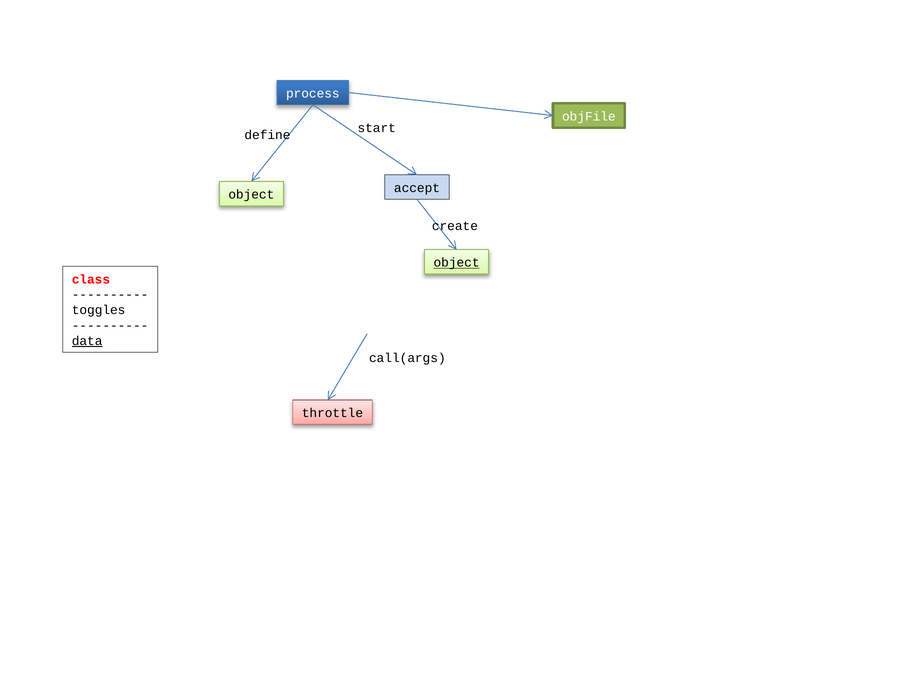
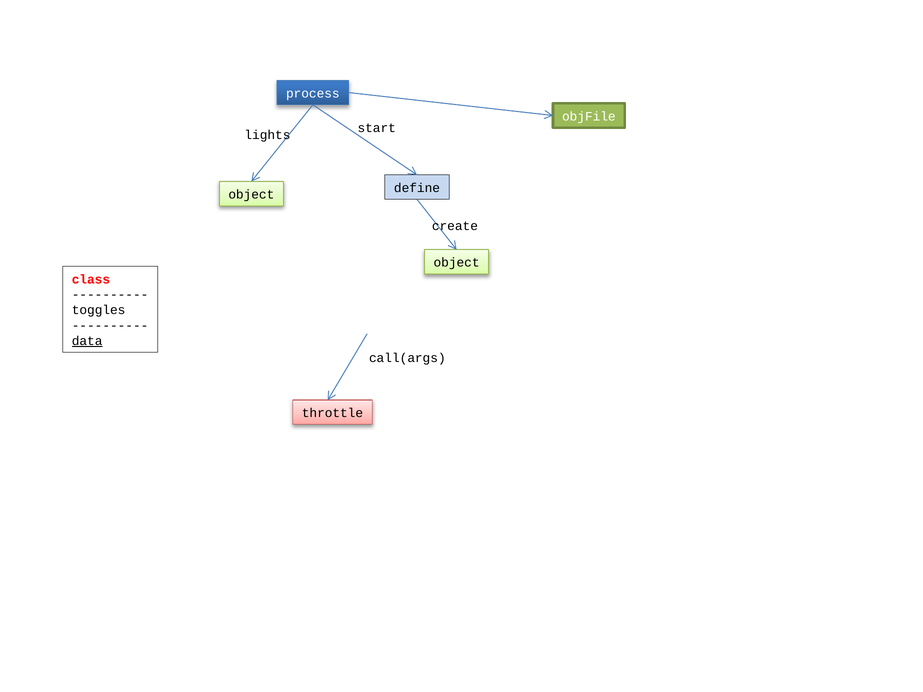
define: define -> lights (267, 135)
accept: accept -> define (417, 188)
object underline: present -> none (457, 263)
